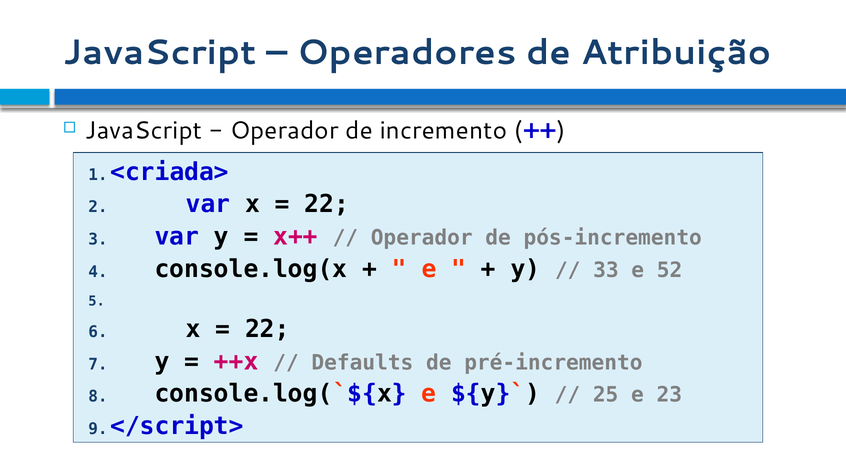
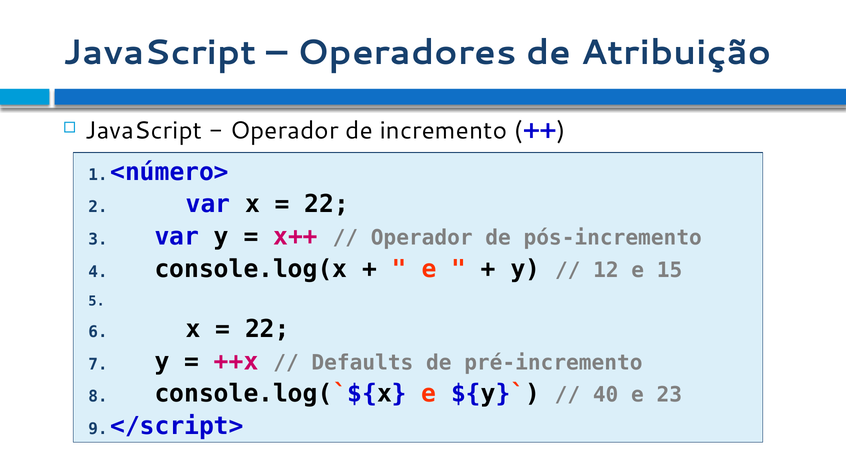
<criada>: <criada> -> <número> (170, 172)
33: 33 -> 12 (606, 270)
52: 52 -> 15 (670, 270)
25: 25 -> 40 (606, 395)
